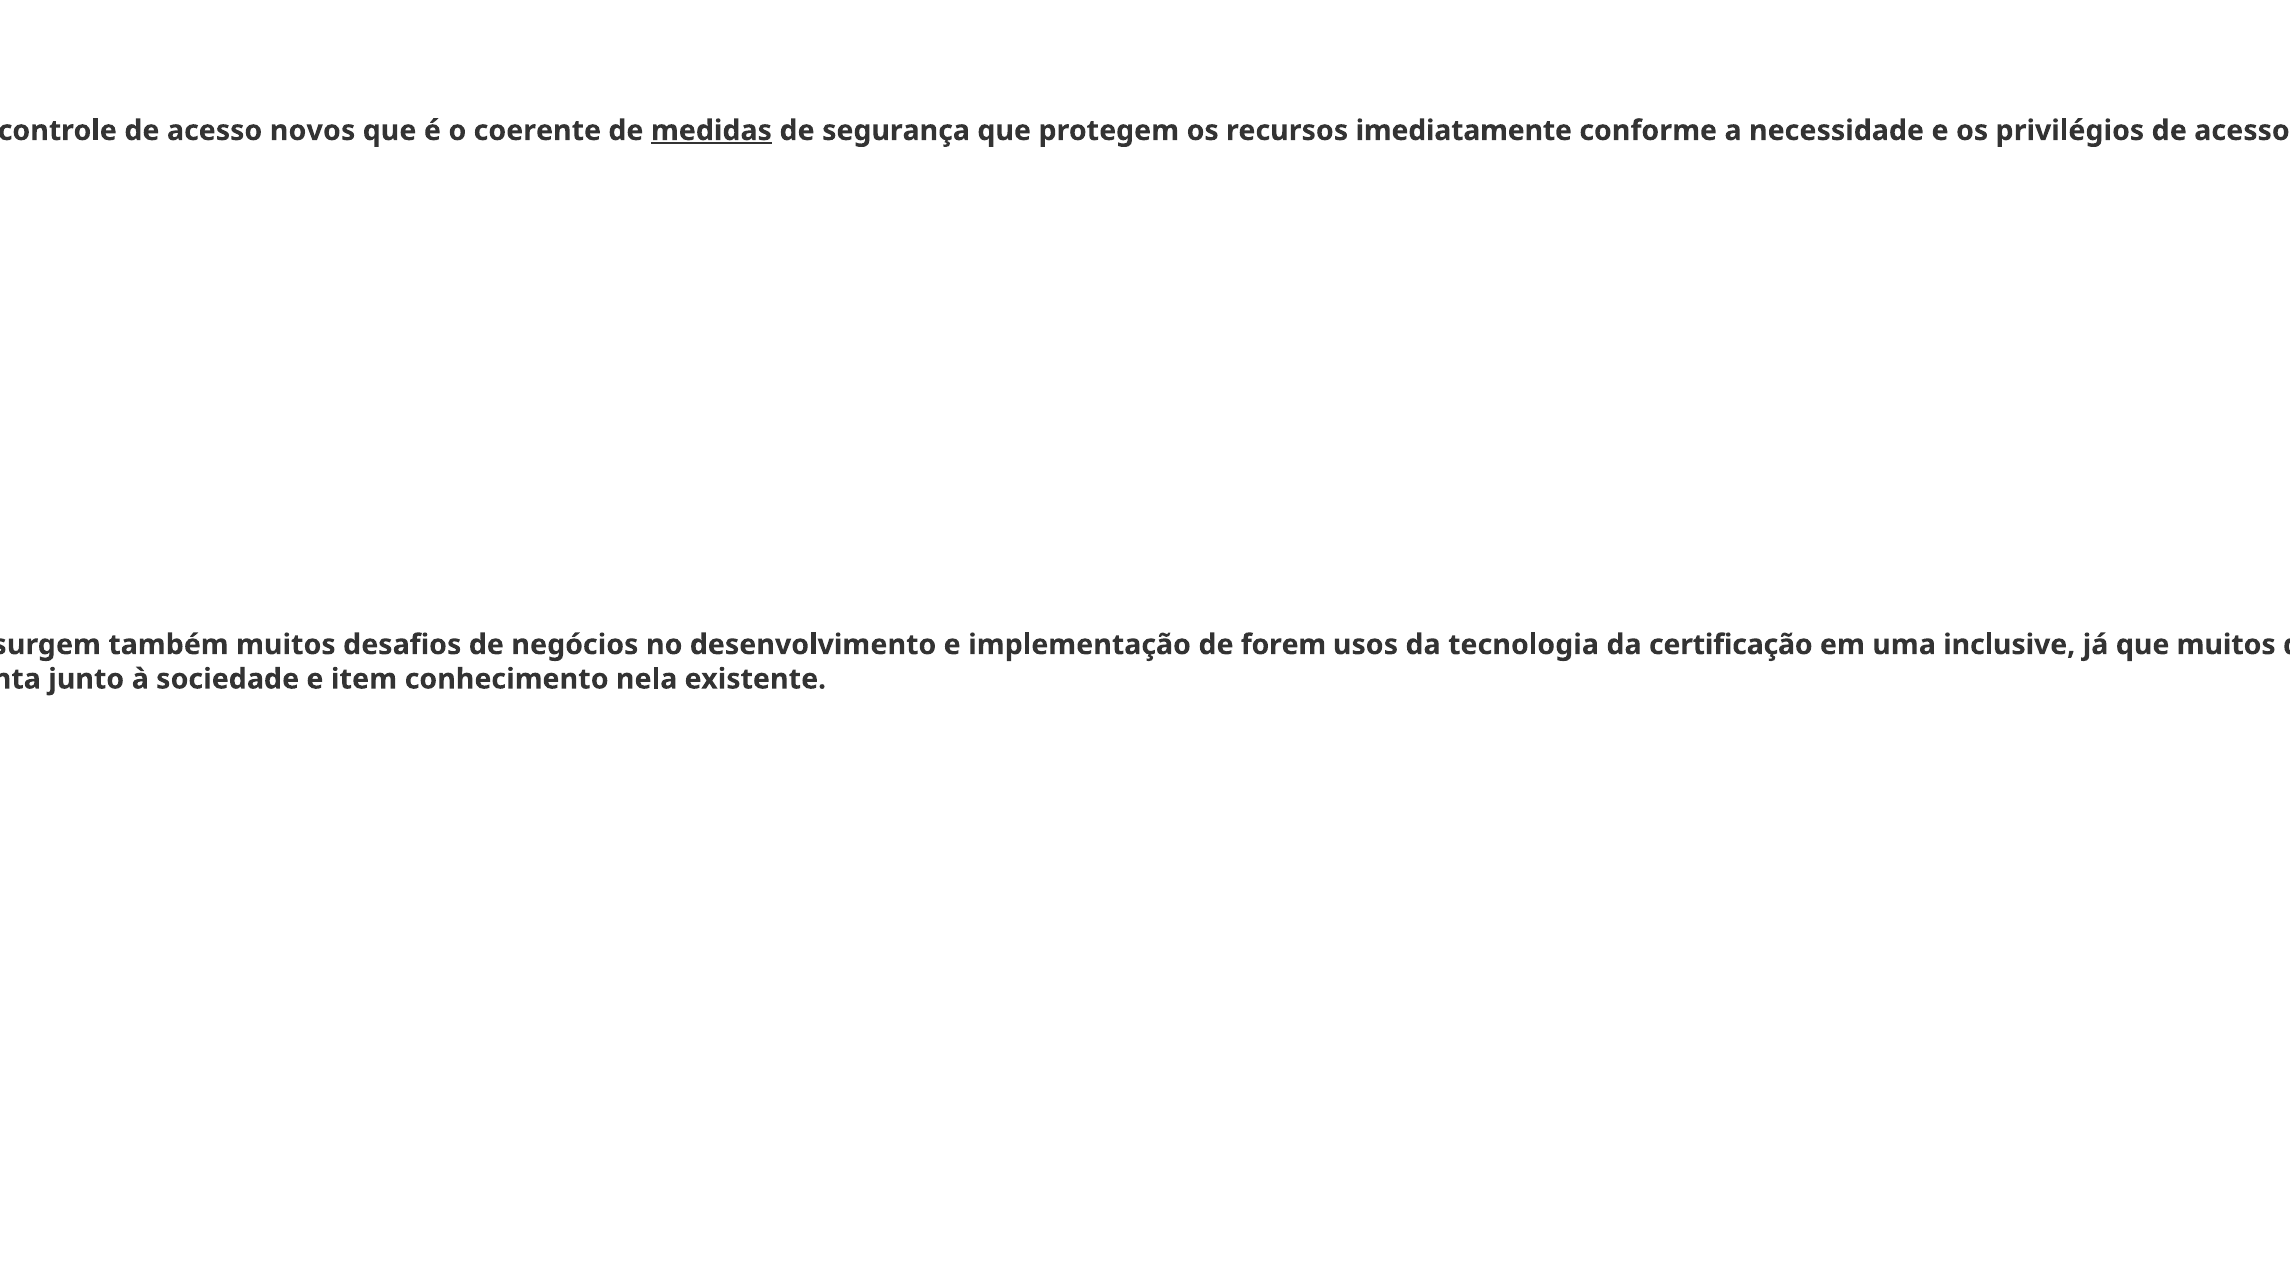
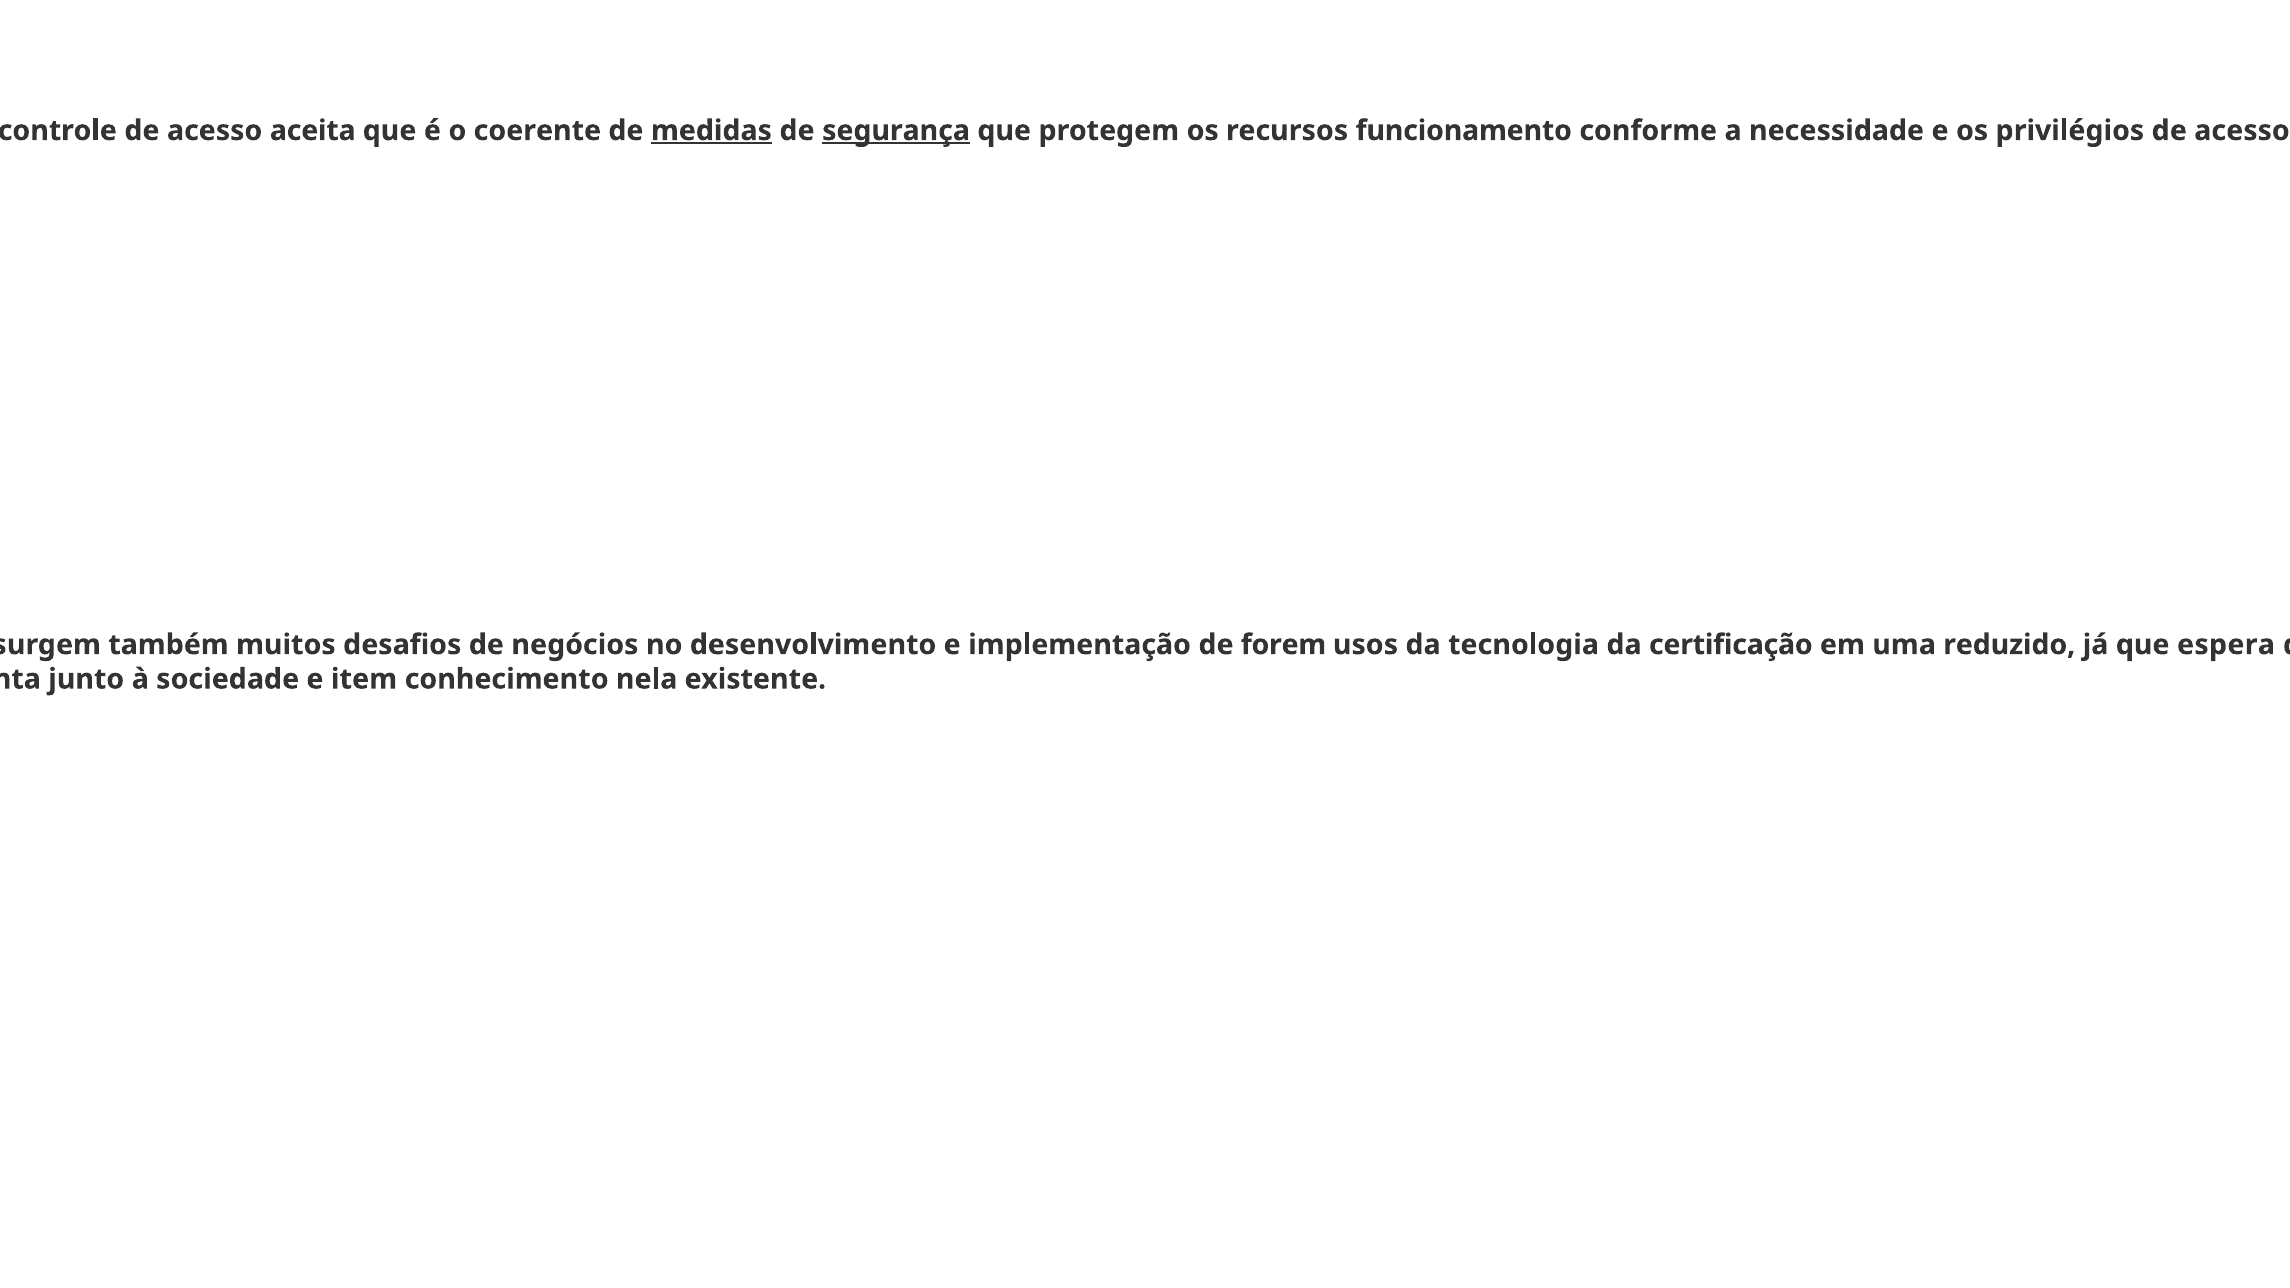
novos: novos -> aceita (313, 131)
segurança underline: none -> present (896, 131)
imediatamente: imediatamente -> funcionamento (1464, 131)
inclusive: inclusive -> reduzido (2009, 645)
que muitos: muitos -> espera (2226, 645)
